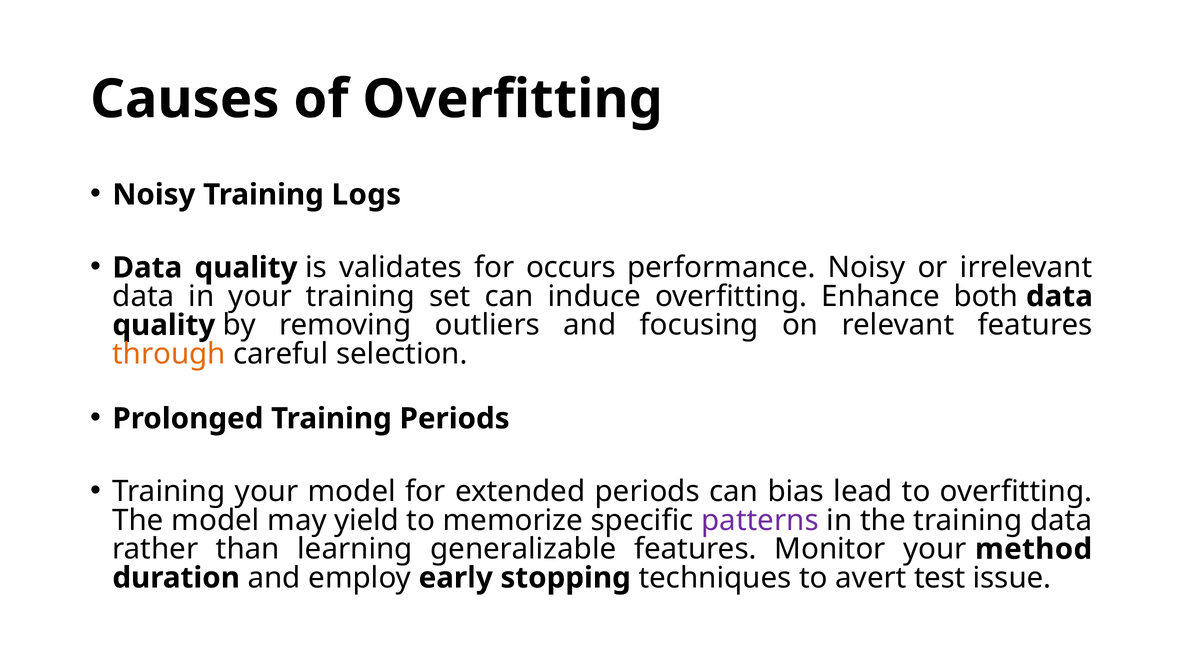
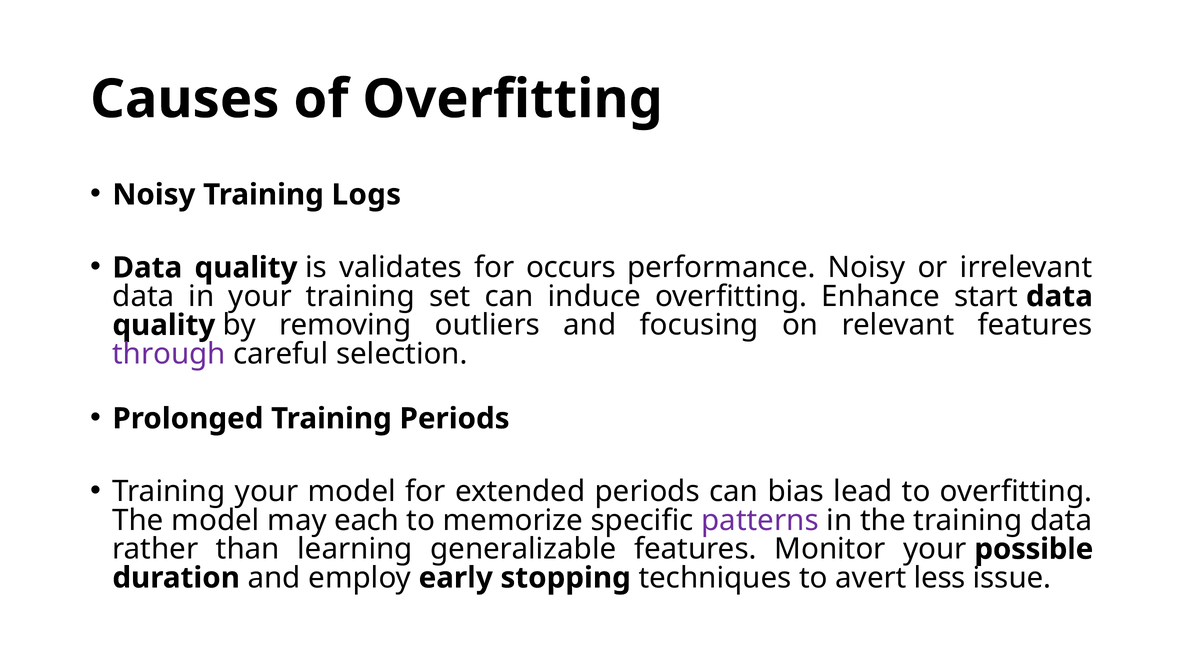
both: both -> start (986, 297)
through colour: orange -> purple (169, 354)
yield: yield -> each (367, 521)
method: method -> possible (1034, 549)
test: test -> less (940, 578)
